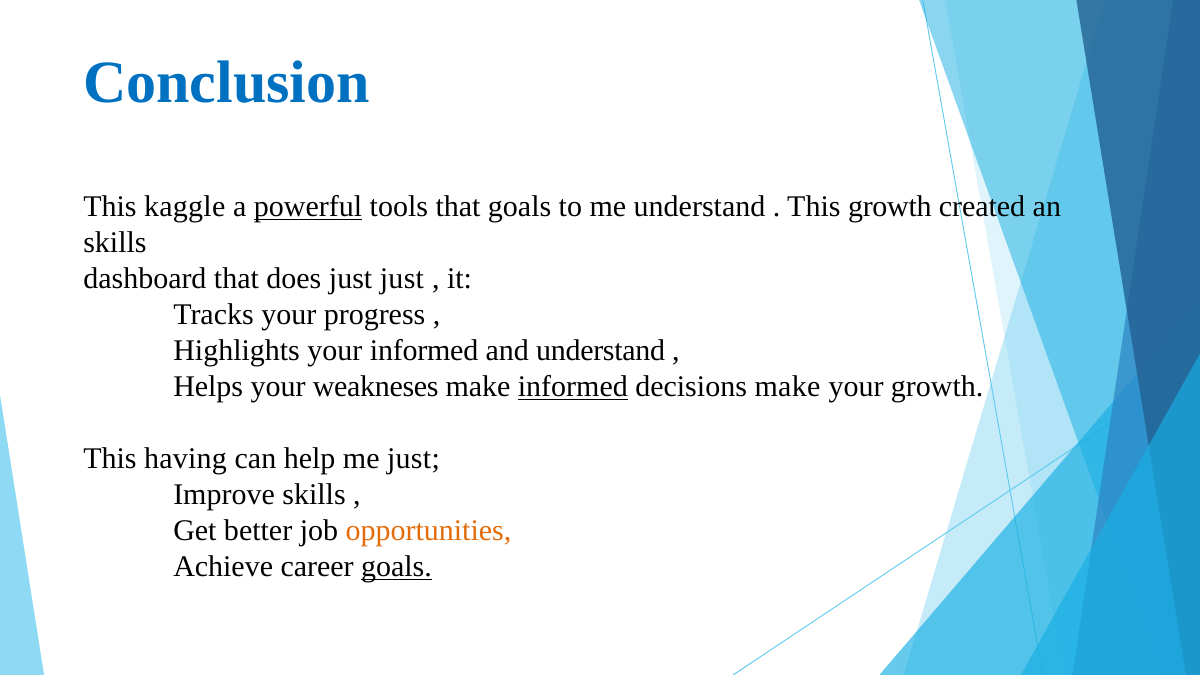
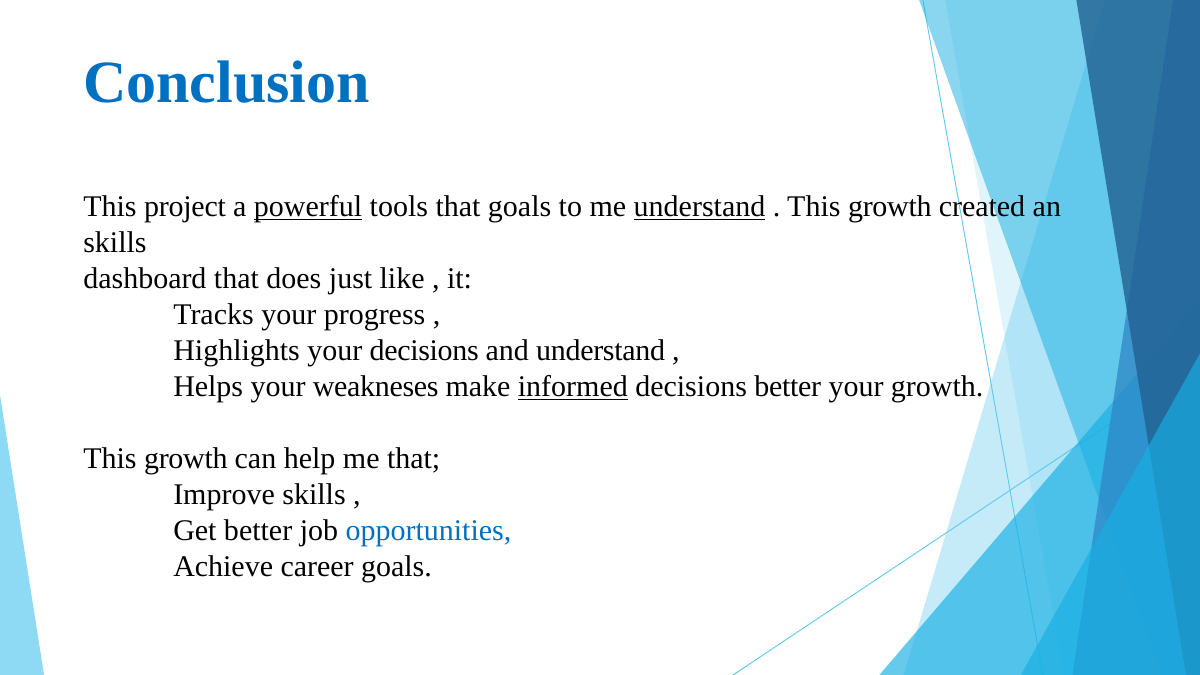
kaggle: kaggle -> project (185, 207)
understand underline: none -> present (700, 207)
just just: just -> like (402, 279)
your informed: informed -> decisions (424, 351)
decisions make: make -> better (788, 387)
having: having -> growth (186, 459)
me just: just -> that (414, 459)
opportunities colour: orange -> blue (428, 531)
goals underline: present -> none (397, 567)
